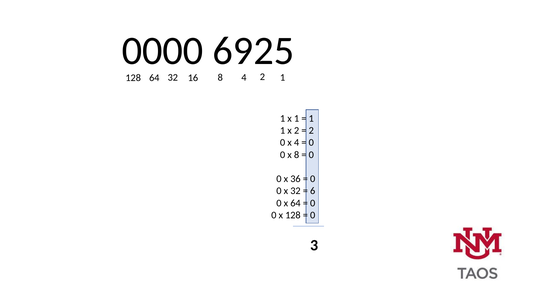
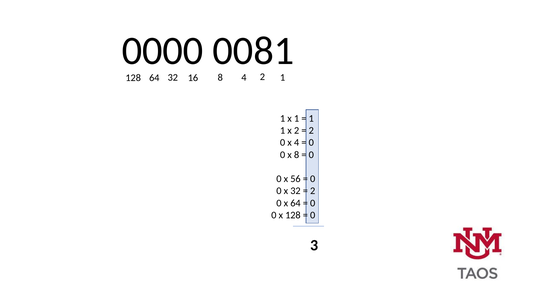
6925: 6925 -> 0081 (253, 51)
36: 36 -> 56 (295, 179)
6: 6 -> 2 (313, 191)
